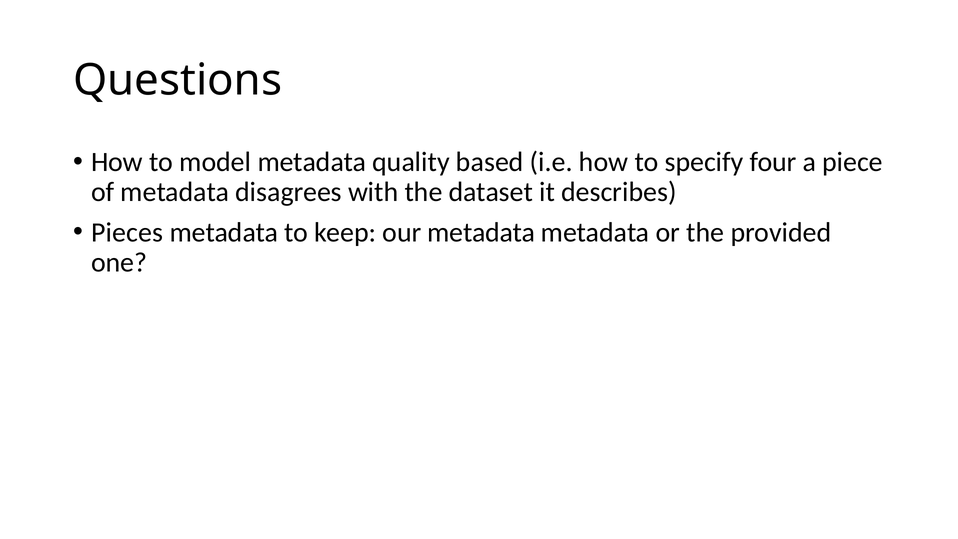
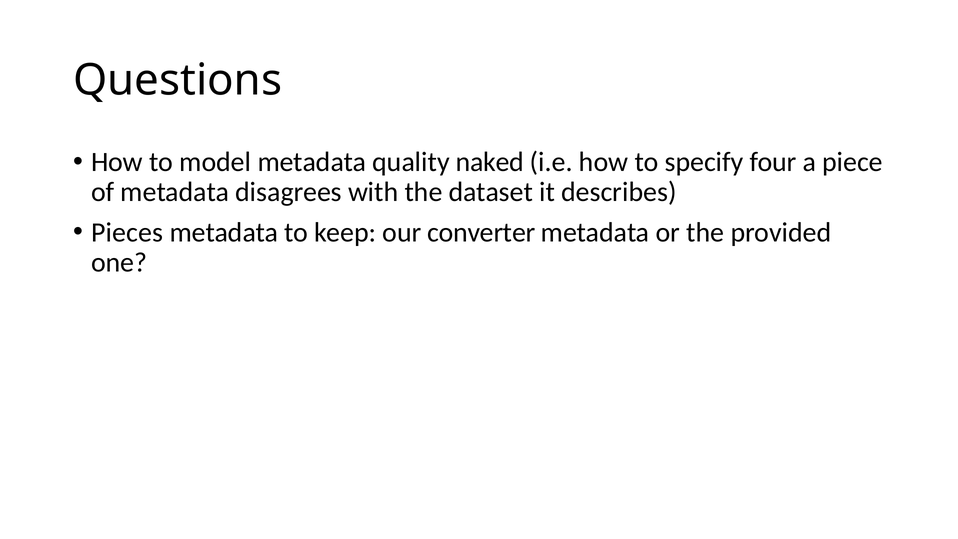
based: based -> naked (490, 162)
our metadata: metadata -> converter (481, 232)
